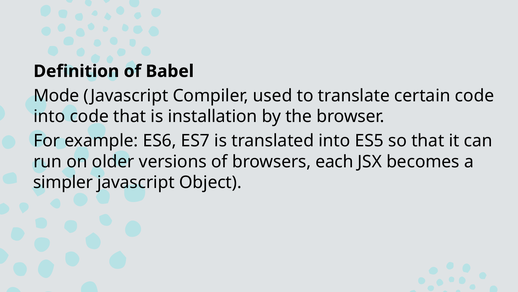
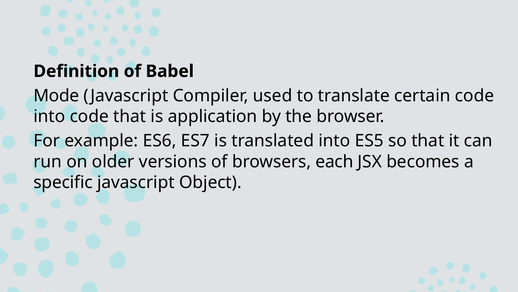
installation: installation -> application (213, 116)
simpler: simpler -> specific (63, 182)
